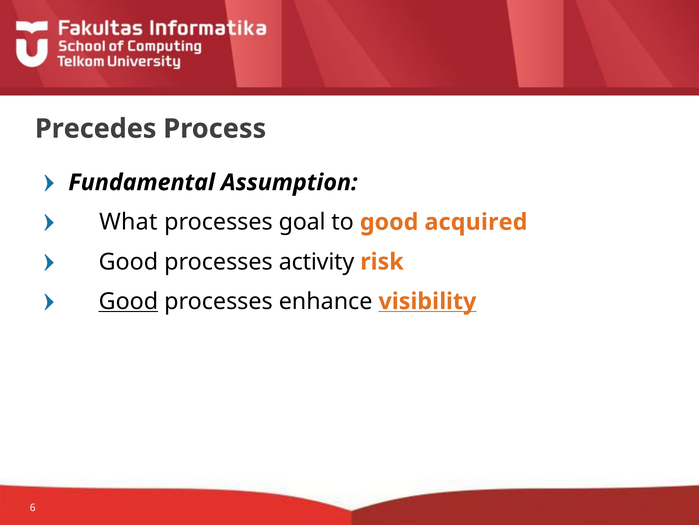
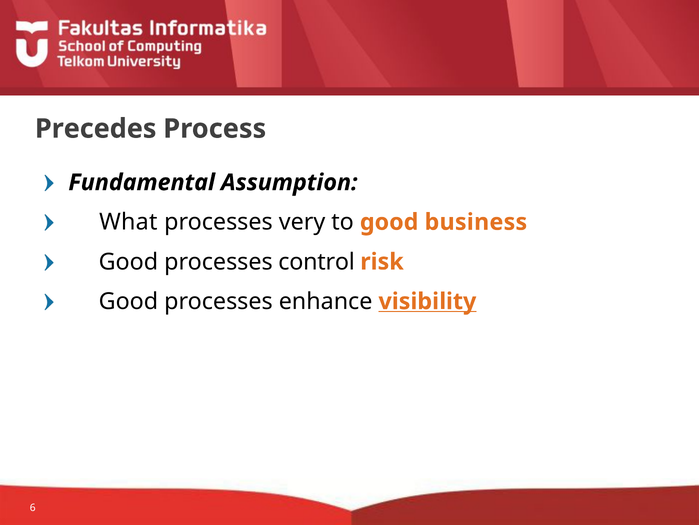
goal: goal -> very (302, 222)
acquired: acquired -> business (476, 222)
activity: activity -> control (317, 261)
Good underline: present -> none (128, 301)
